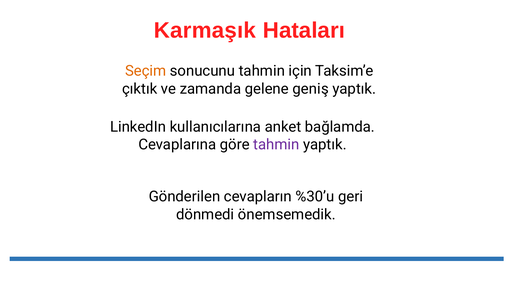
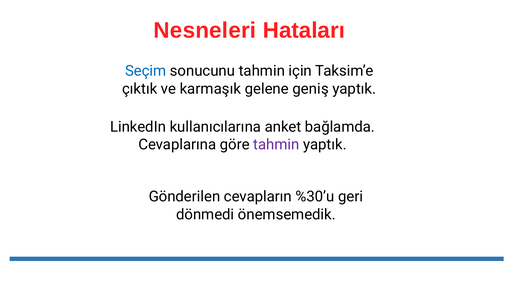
Karmaşık: Karmaşık -> Nesneleri (205, 31)
Seçim colour: orange -> blue (146, 71)
zamanda: zamanda -> karmaşık (210, 89)
